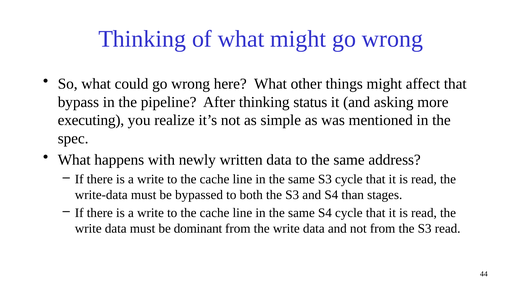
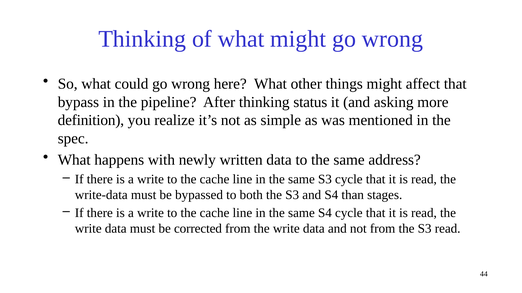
executing: executing -> definition (91, 121)
dominant: dominant -> corrected (198, 229)
